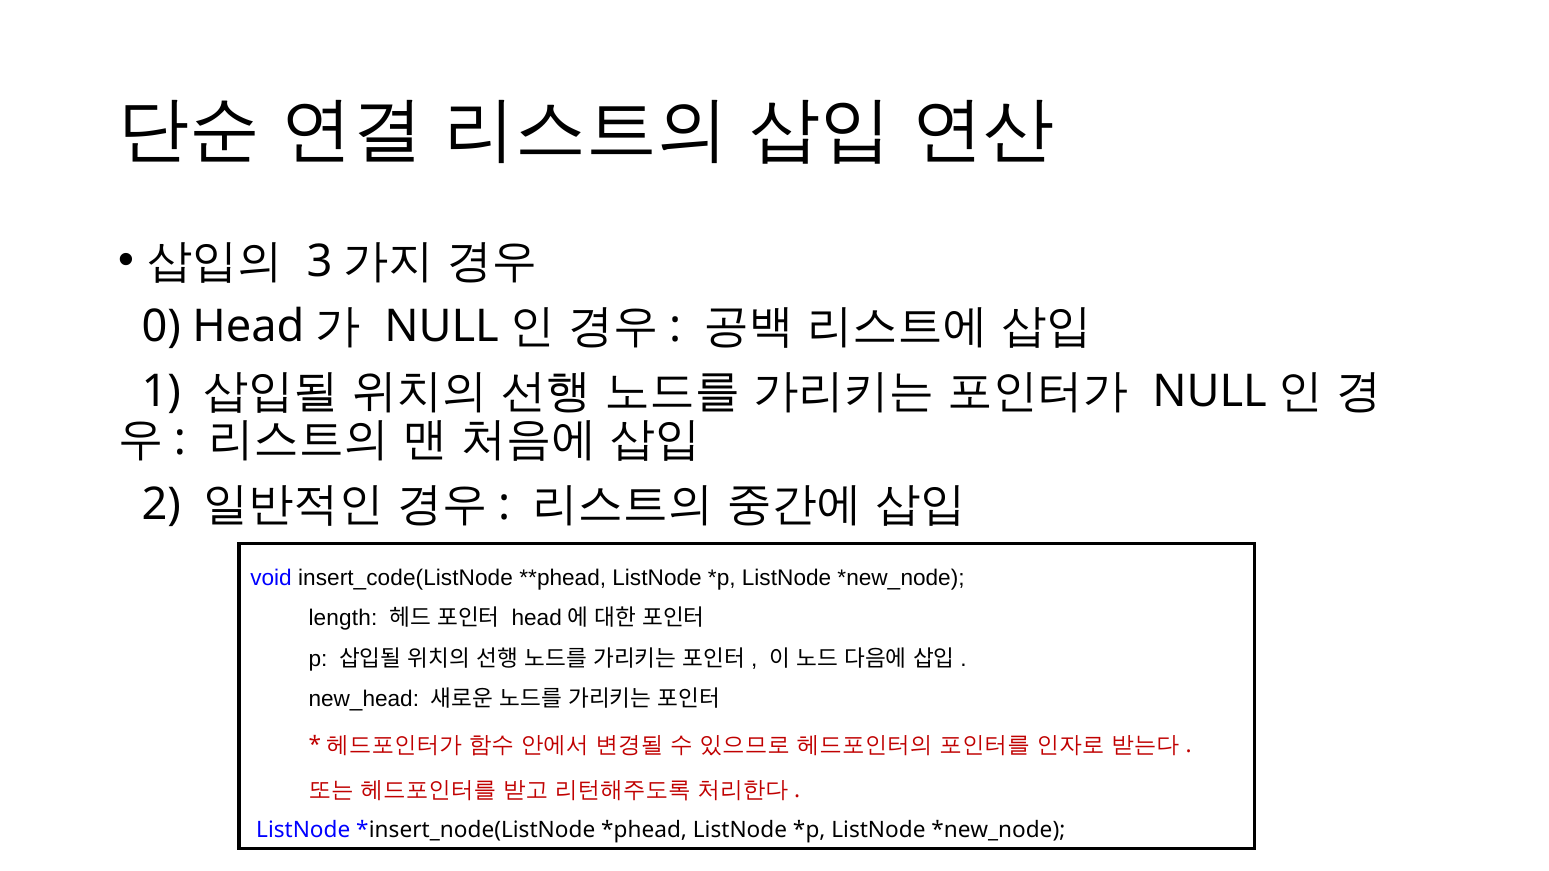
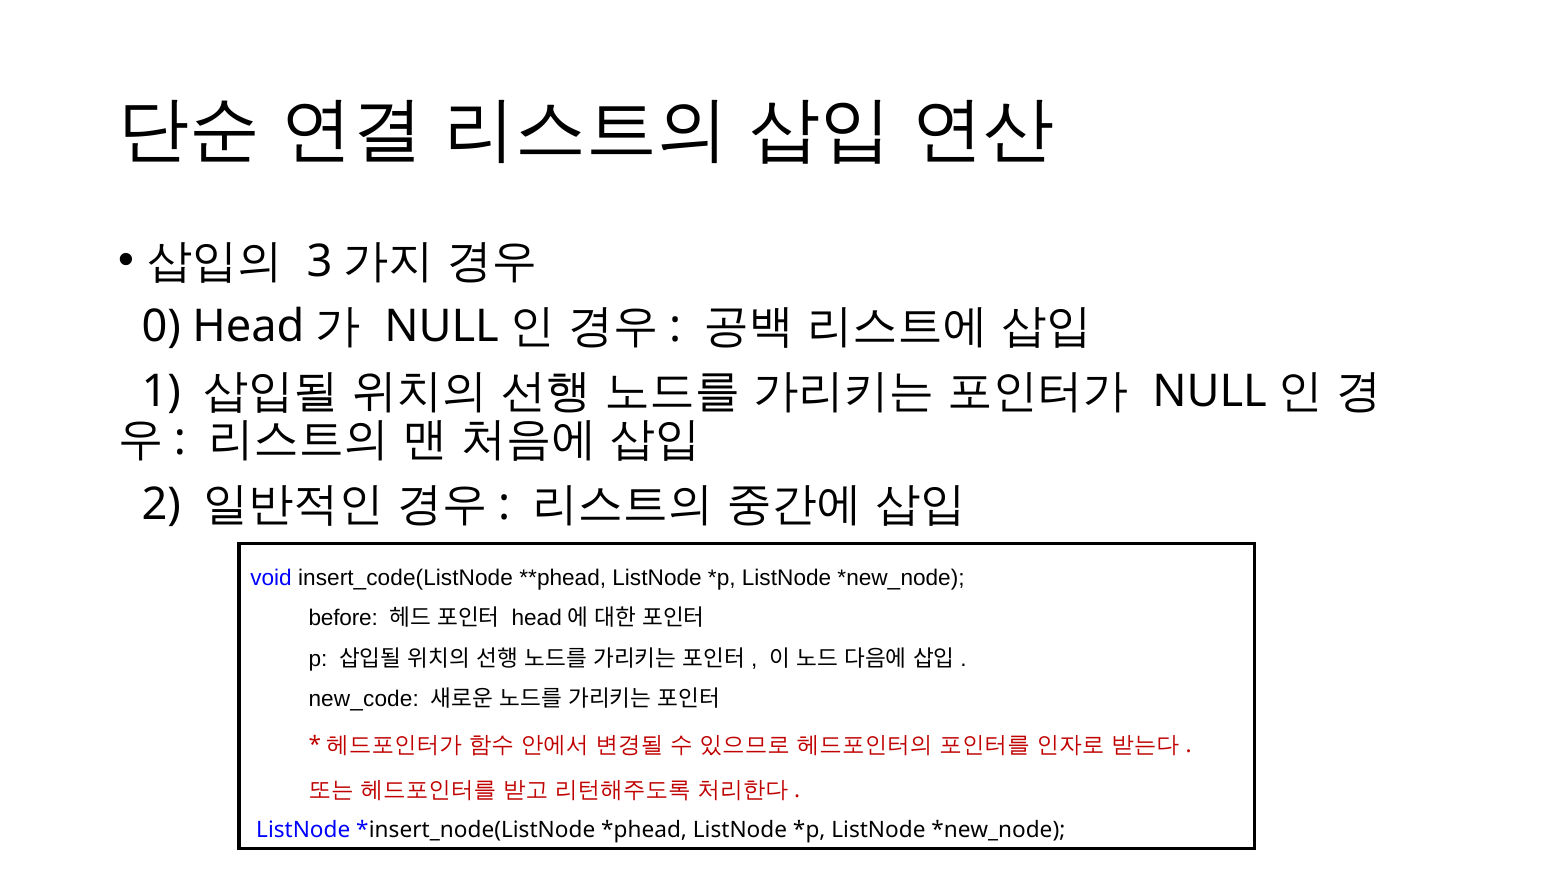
length: length -> before (343, 618)
new_head: new_head -> new_code (364, 700)
